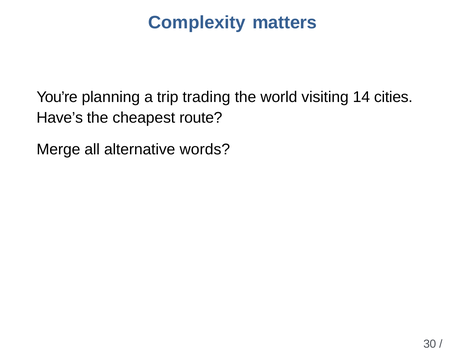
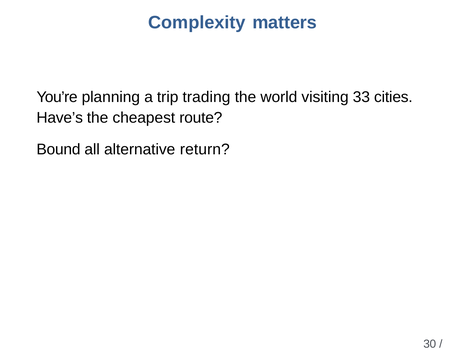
14: 14 -> 33 (361, 97)
Merge: Merge -> Bound (58, 149)
words: words -> return (205, 149)
